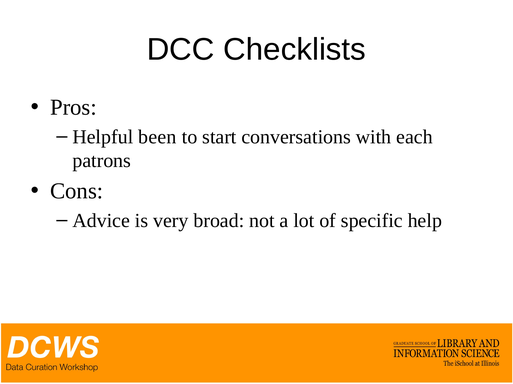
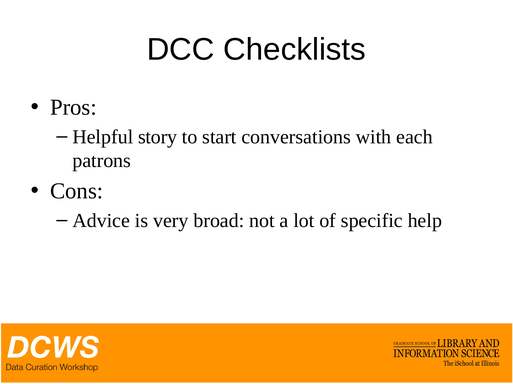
been: been -> story (158, 137)
